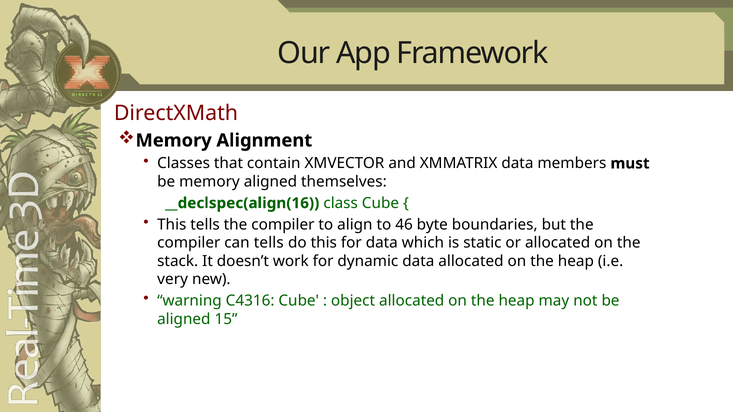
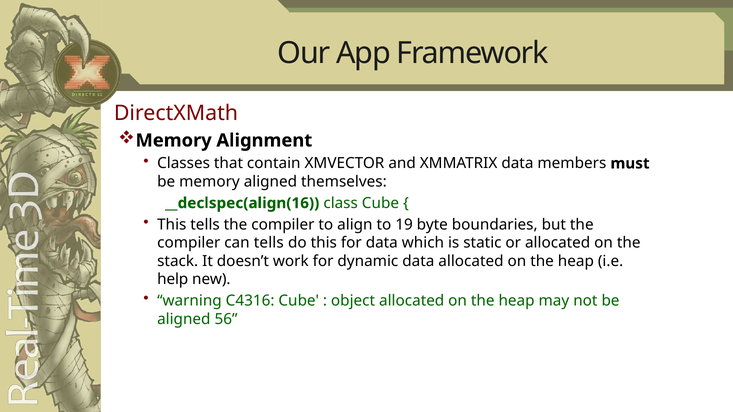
46: 46 -> 19 (404, 225)
very: very -> help (173, 280)
15: 15 -> 56 (226, 319)
